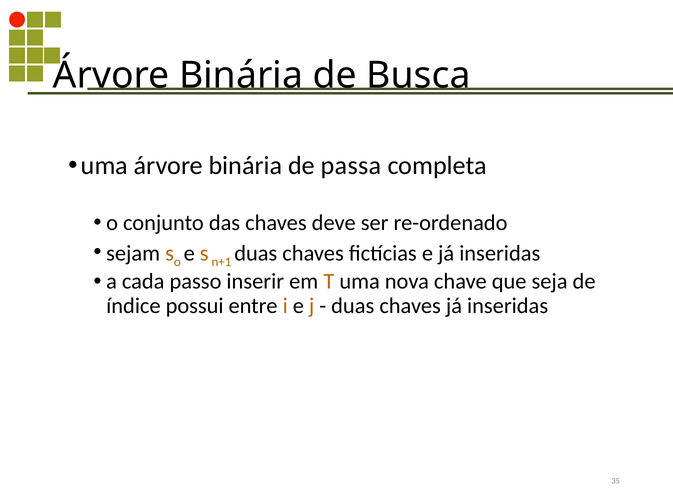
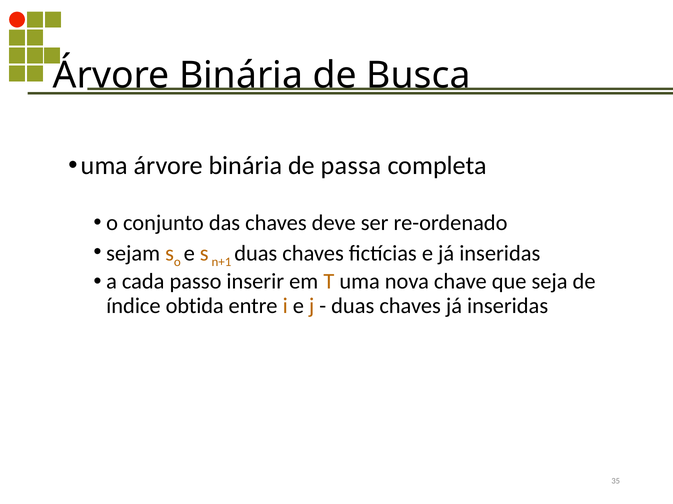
possui: possui -> obtida (195, 306)
